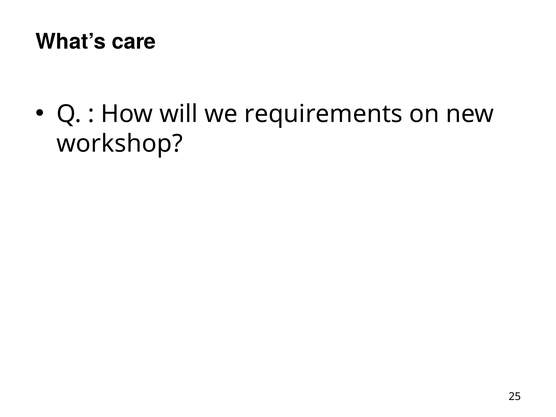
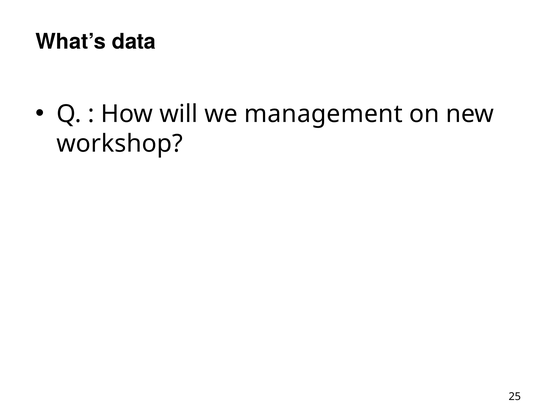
care: care -> data (134, 42)
requirements: requirements -> management (323, 114)
